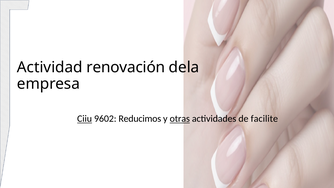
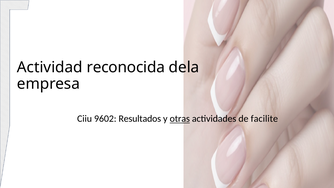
renovación: renovación -> reconocida (126, 67)
Ciiu underline: present -> none (85, 119)
Reducimos: Reducimos -> Resultados (140, 119)
